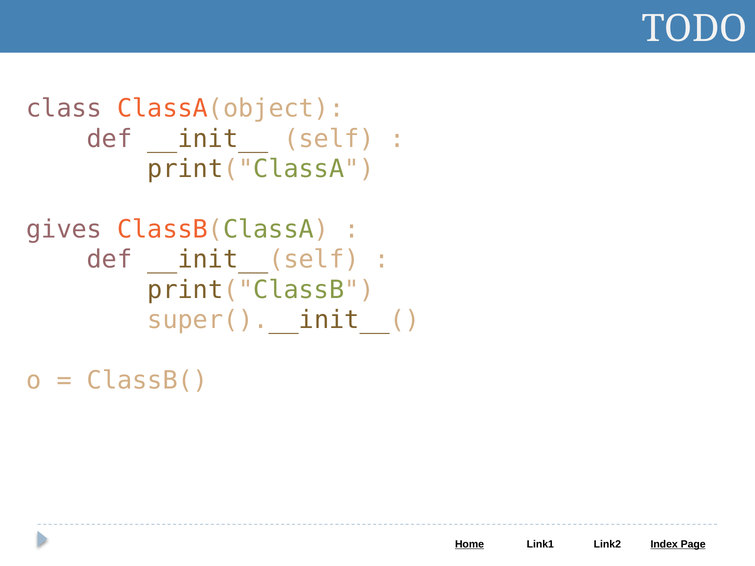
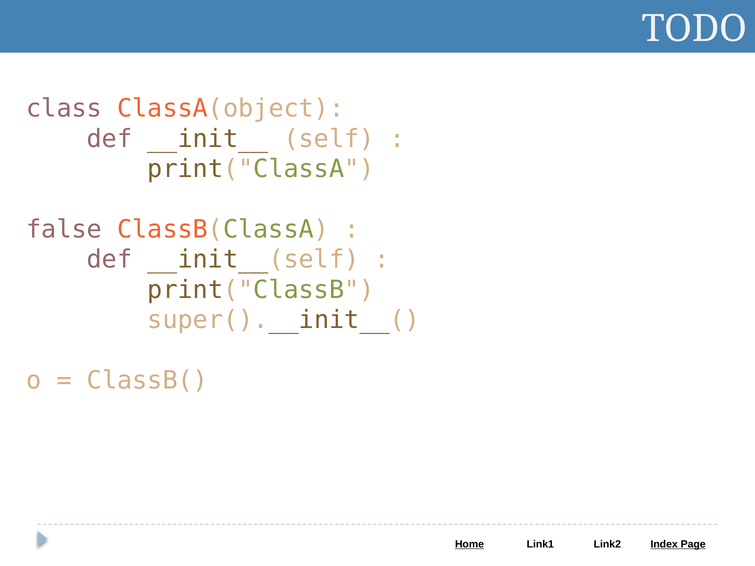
gives: gives -> false (64, 229)
